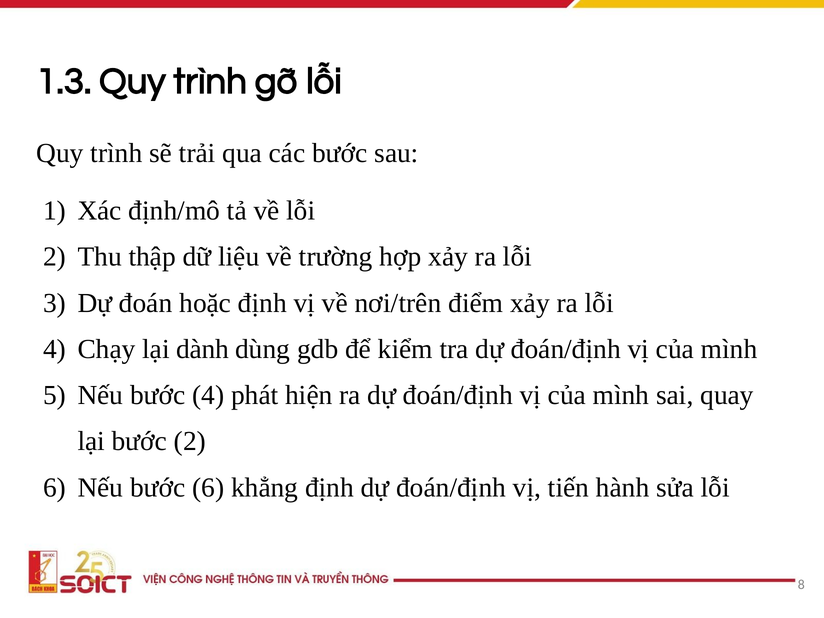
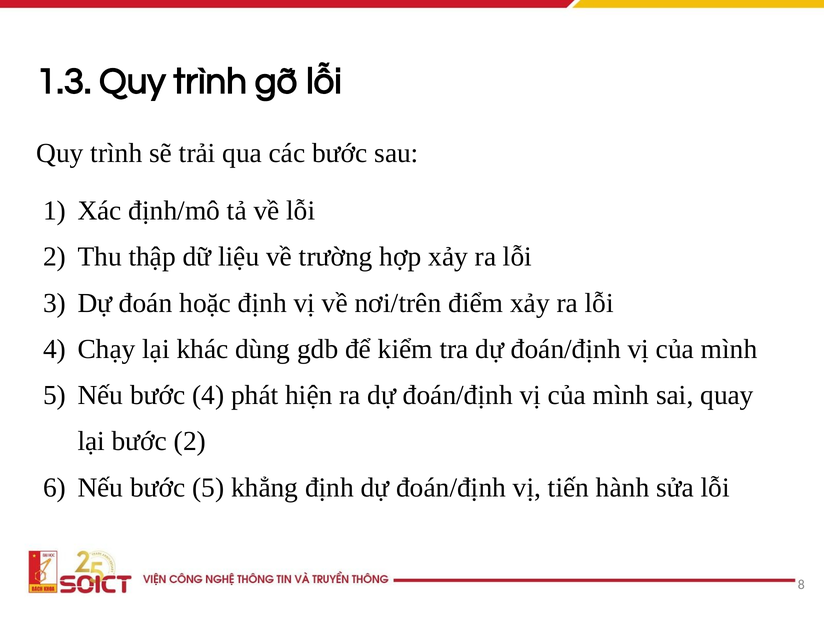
dành: dành -> khác (203, 349)
bước 6: 6 -> 5 (208, 488)
